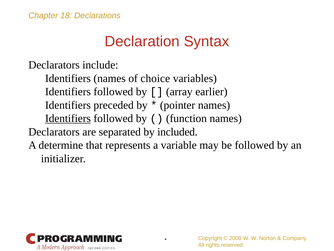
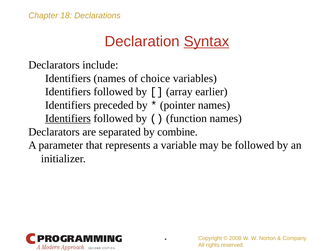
Syntax underline: none -> present (207, 41)
included: included -> combine (177, 132)
determine: determine -> parameter (61, 145)
